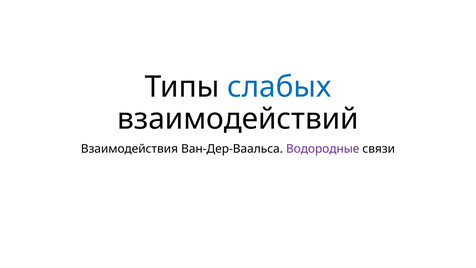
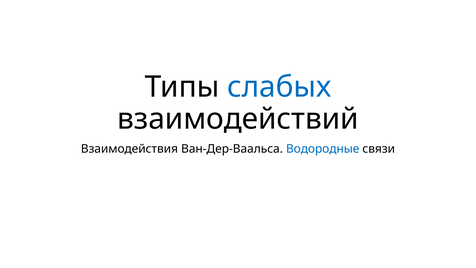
Водородные colour: purple -> blue (323, 149)
